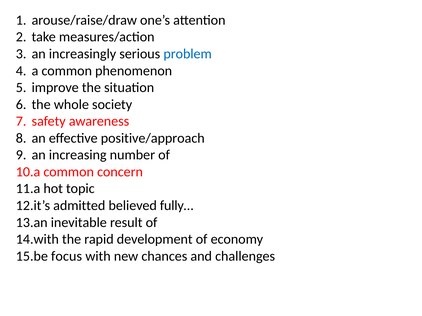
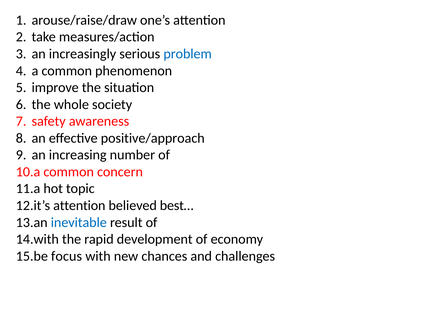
admitted: admitted -> attention (79, 206)
fully…: fully… -> best… (177, 206)
inevitable colour: black -> blue (79, 223)
